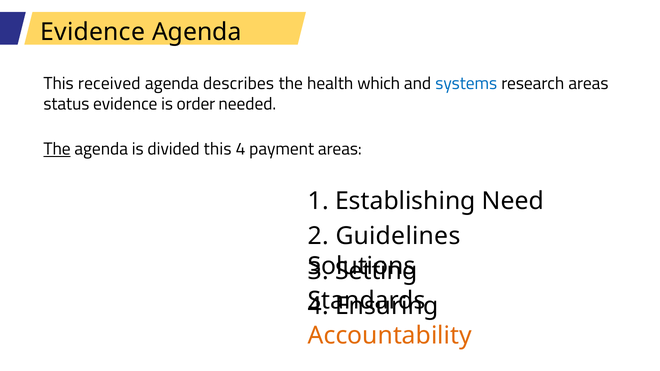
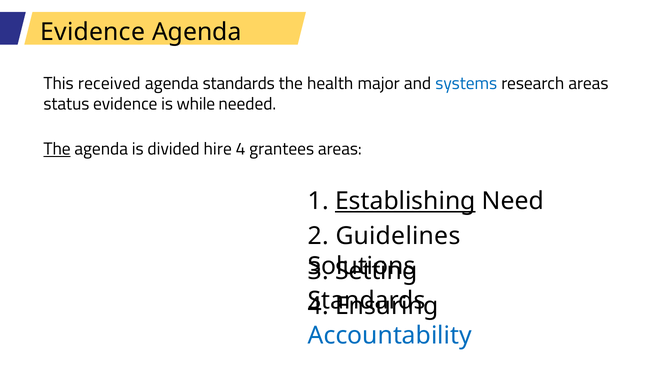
agenda describes: describes -> standards (239, 83)
which: which -> major (379, 83)
order: order -> while (196, 104)
divided this: this -> hire (218, 149)
payment: payment -> grantees (282, 149)
Establishing underline: none -> present (405, 201)
Accountability colour: orange -> blue (390, 336)
